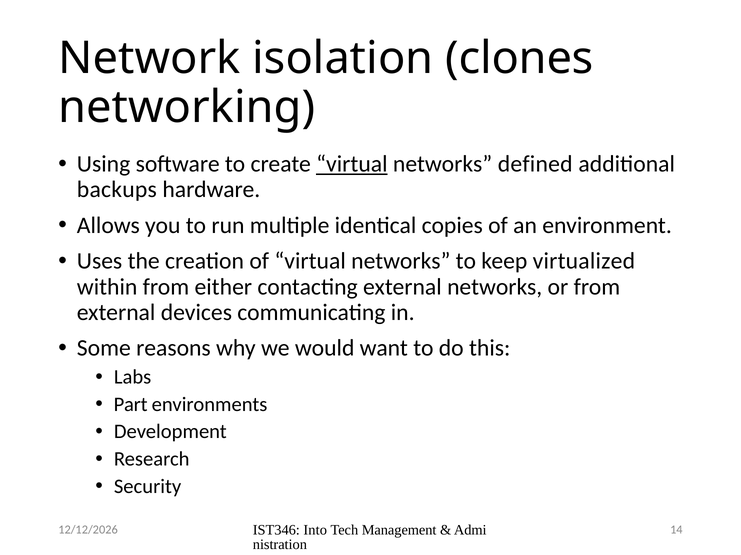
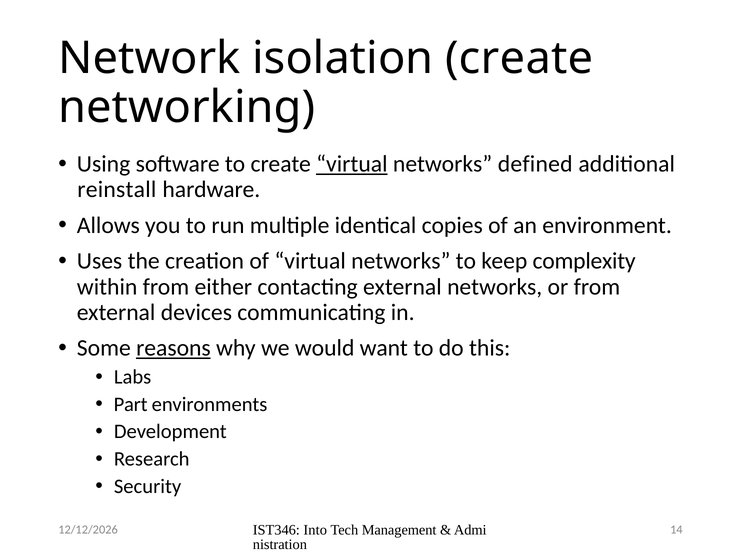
isolation clones: clones -> create (519, 59)
backups: backups -> reinstall (117, 190)
virtualized: virtualized -> complexity (584, 262)
reasons underline: none -> present (173, 349)
